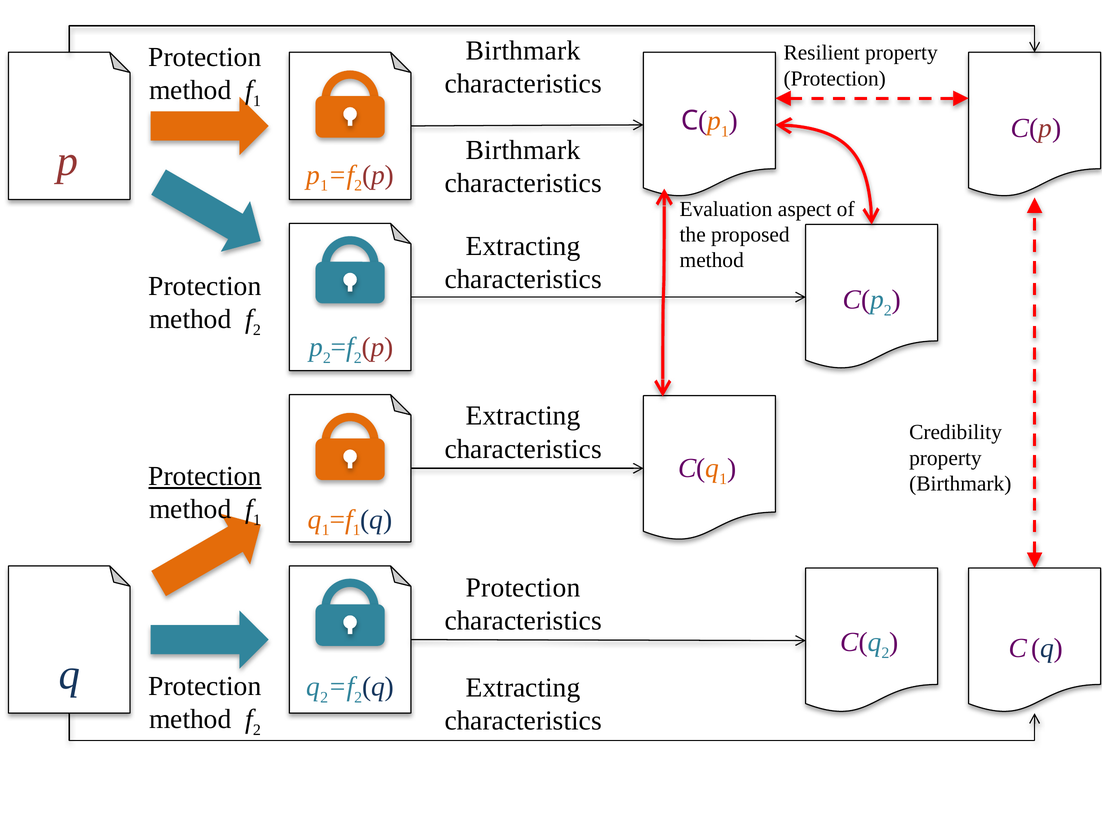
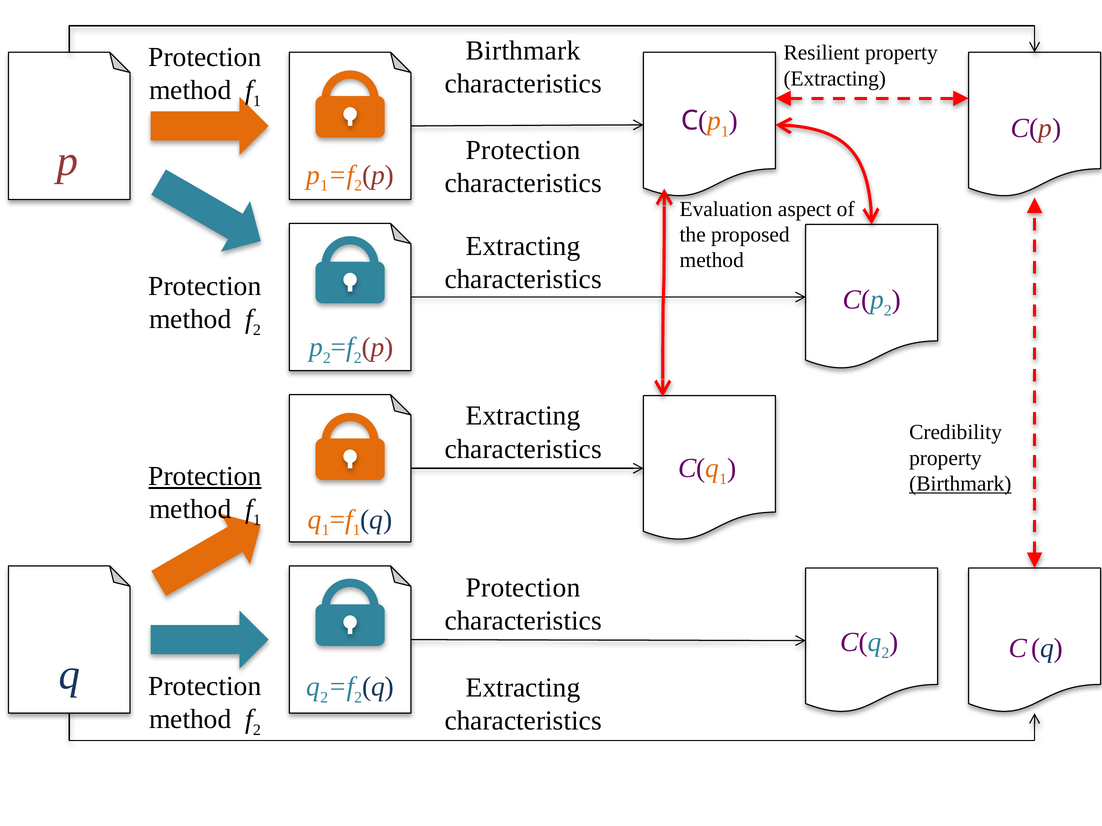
Protection: Protection -> Extracting (835, 79)
Birthmark: Birthmark -> Protection (523, 150)
Birthmark underline: none -> present (960, 484)
